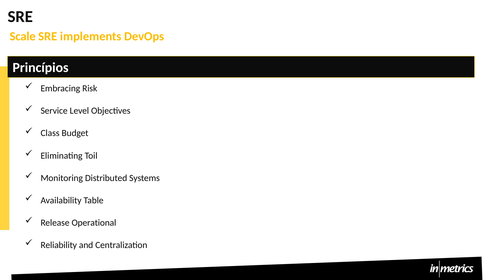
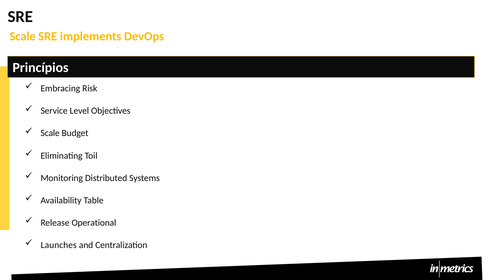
Class: Class -> Scale (50, 133)
Reliability: Reliability -> Launches (59, 245)
